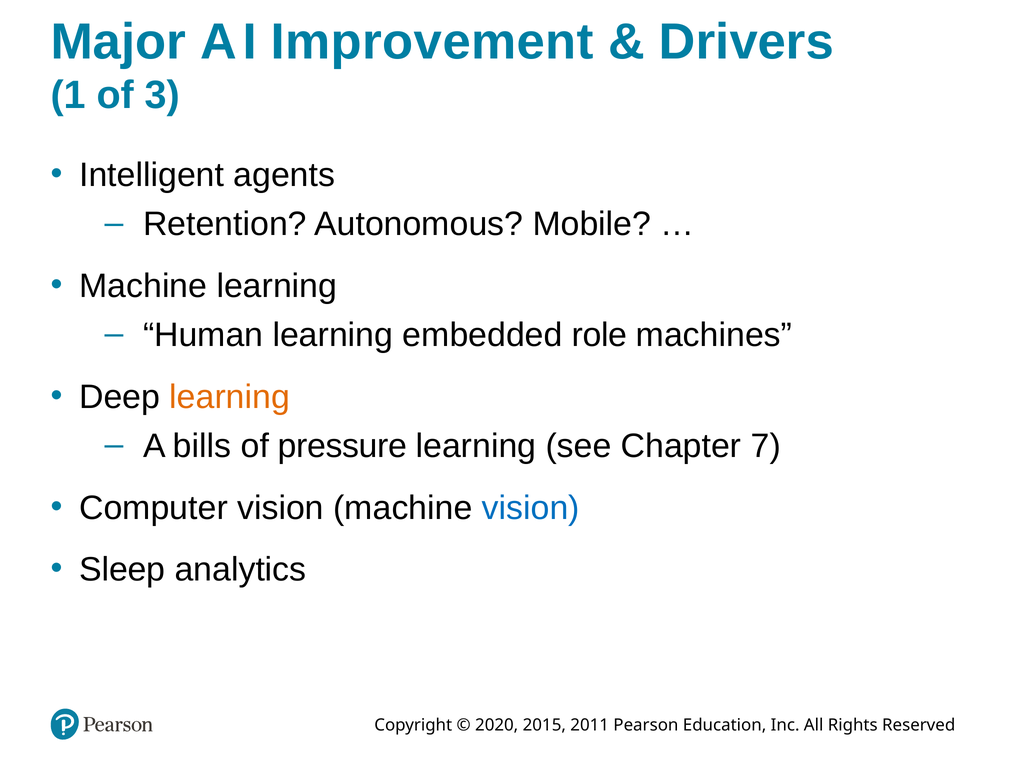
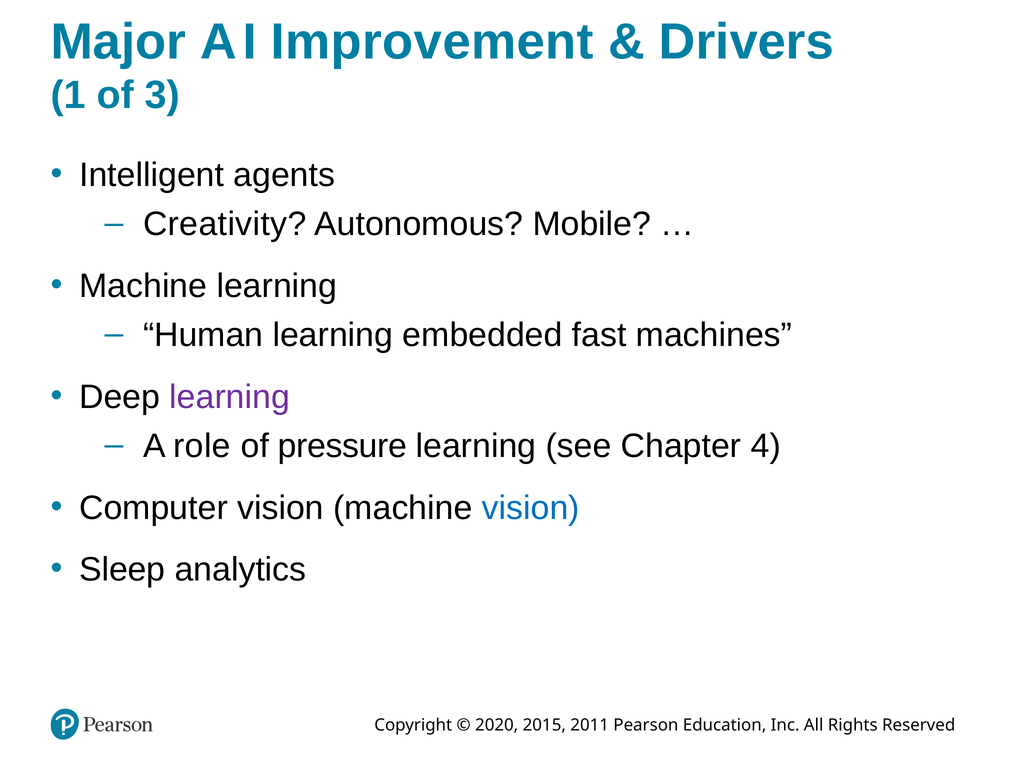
Retention: Retention -> Creativity (225, 224)
role: role -> fast (599, 335)
learning colour: orange -> purple (230, 397)
bills: bills -> role (202, 446)
7: 7 -> 4 (766, 446)
